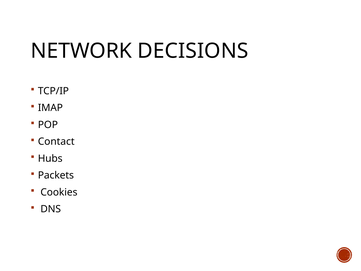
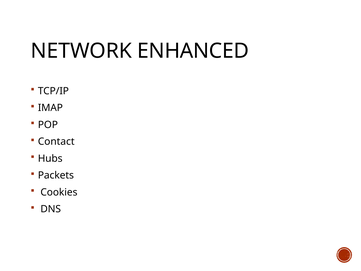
DECISIONS: DECISIONS -> ENHANCED (193, 51)
